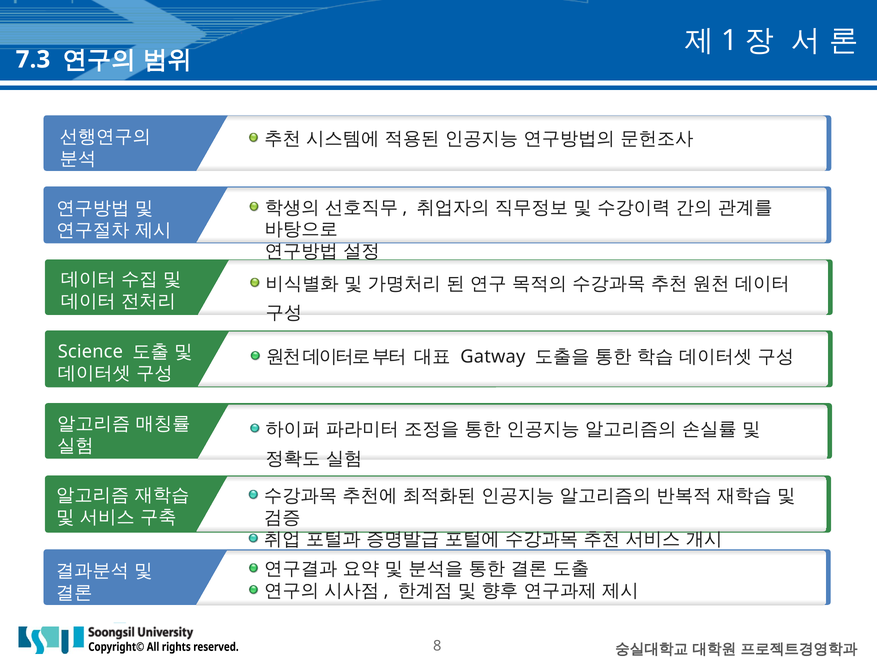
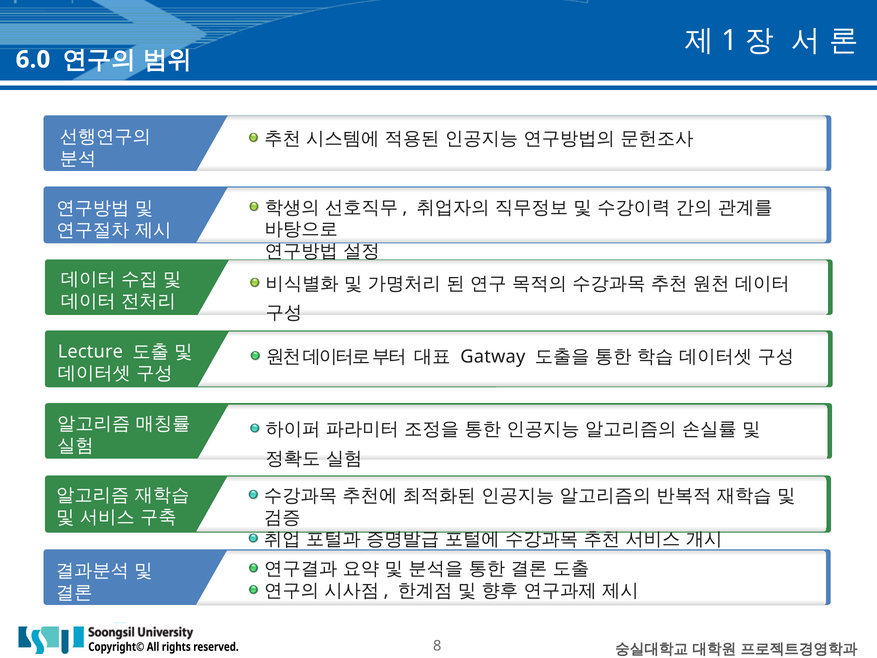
7.3: 7.3 -> 6.0 (33, 60)
Science: Science -> Lecture (90, 351)
